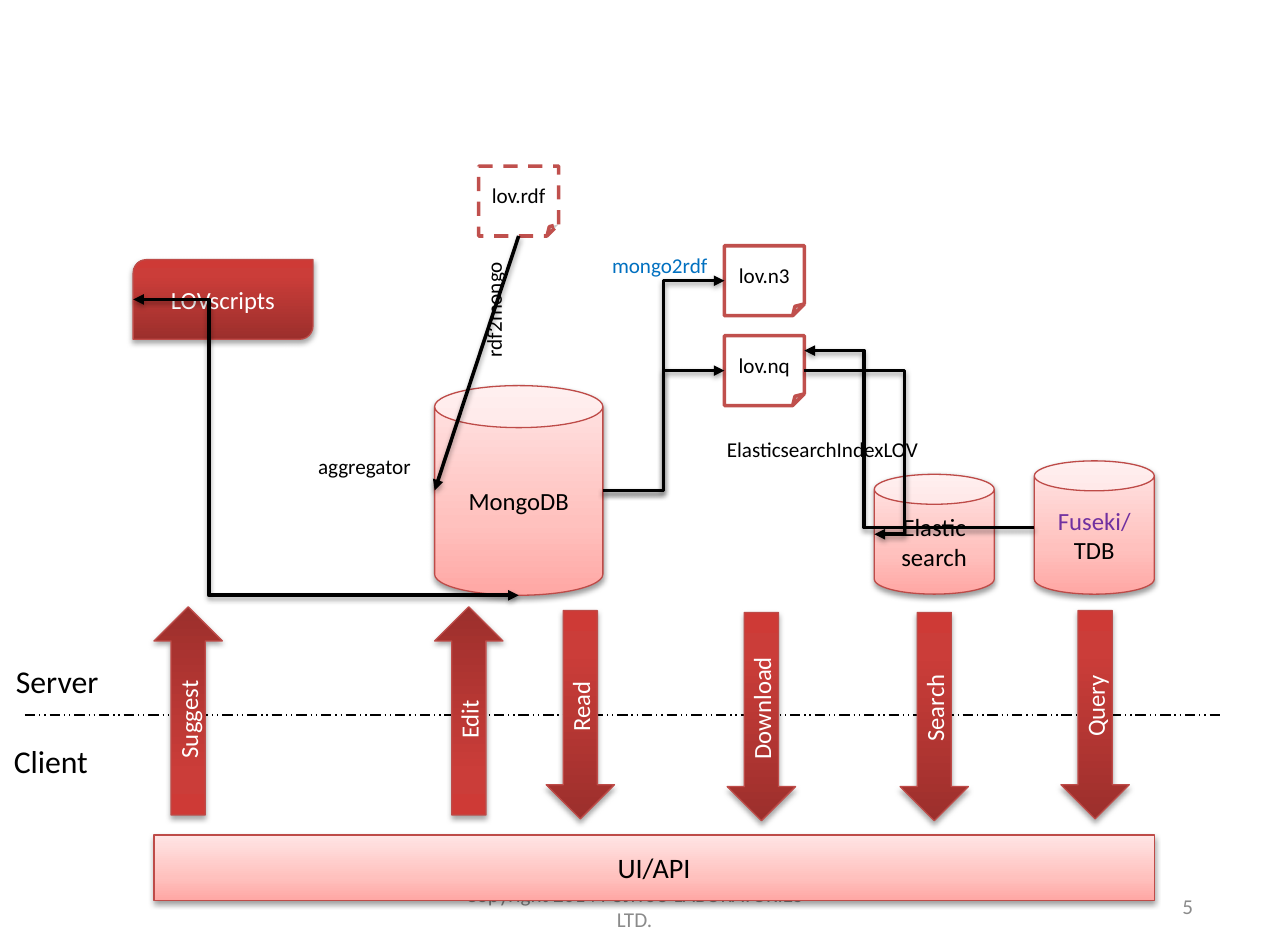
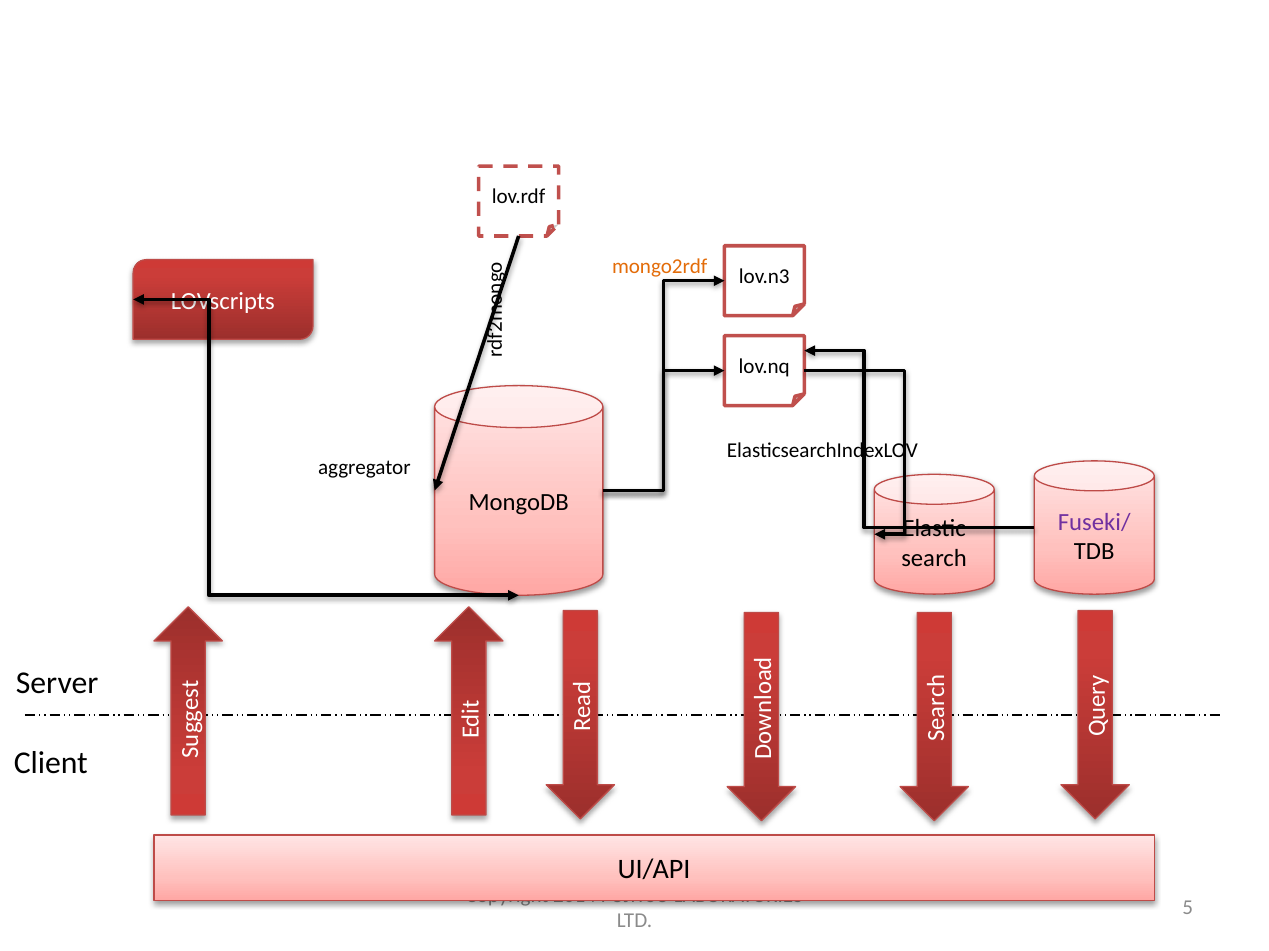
mongo2rdf colour: blue -> orange (660, 266)
